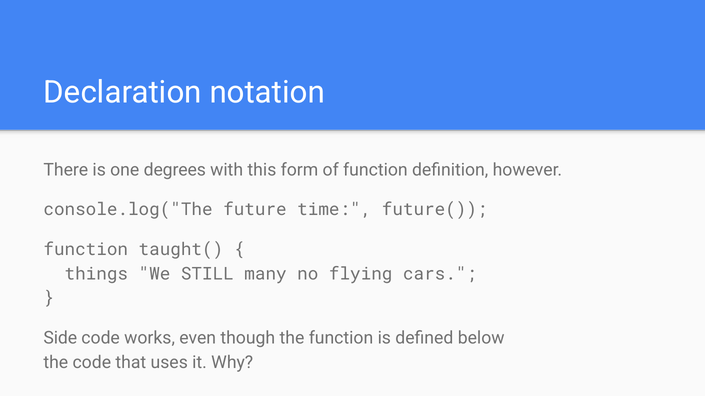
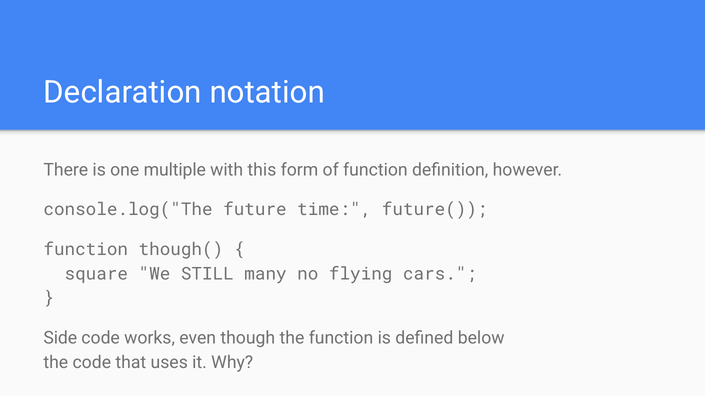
degrees: degrees -> multiple (175, 170)
taught(: taught( -> though( (181, 250)
things: things -> square (96, 274)
